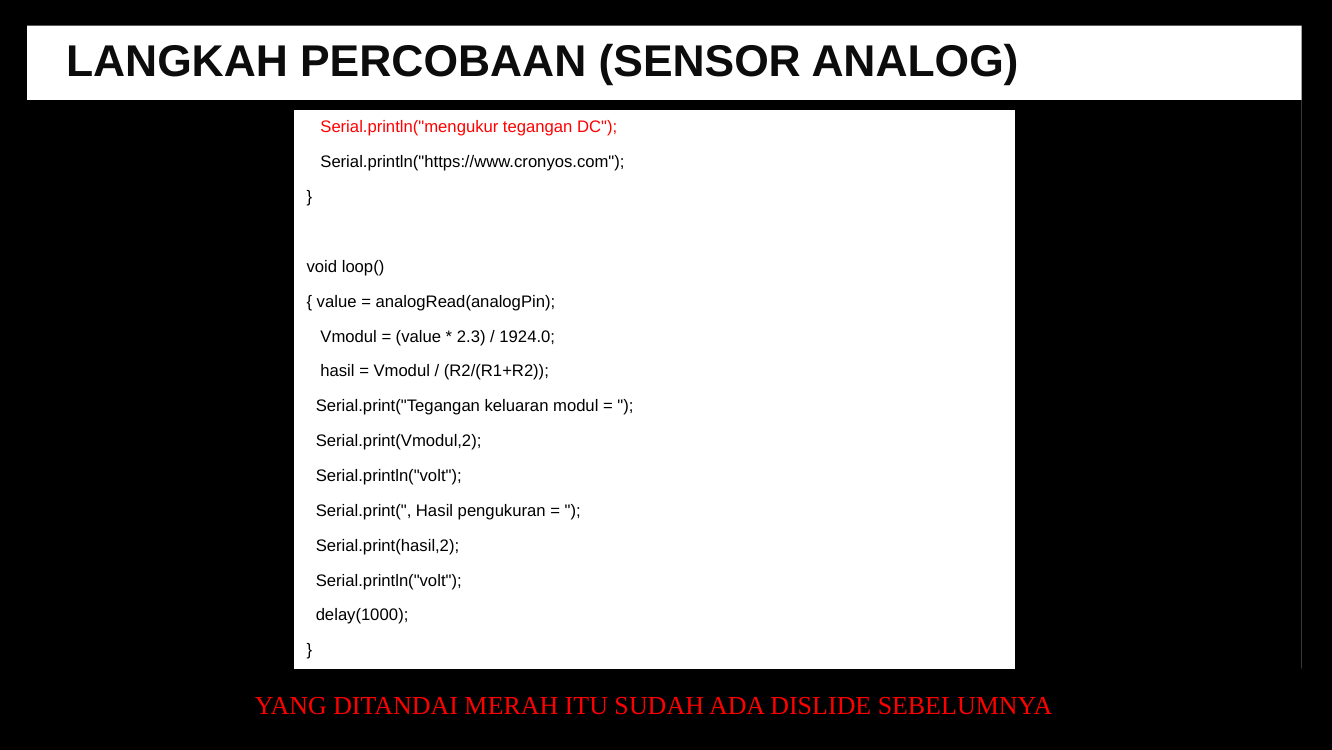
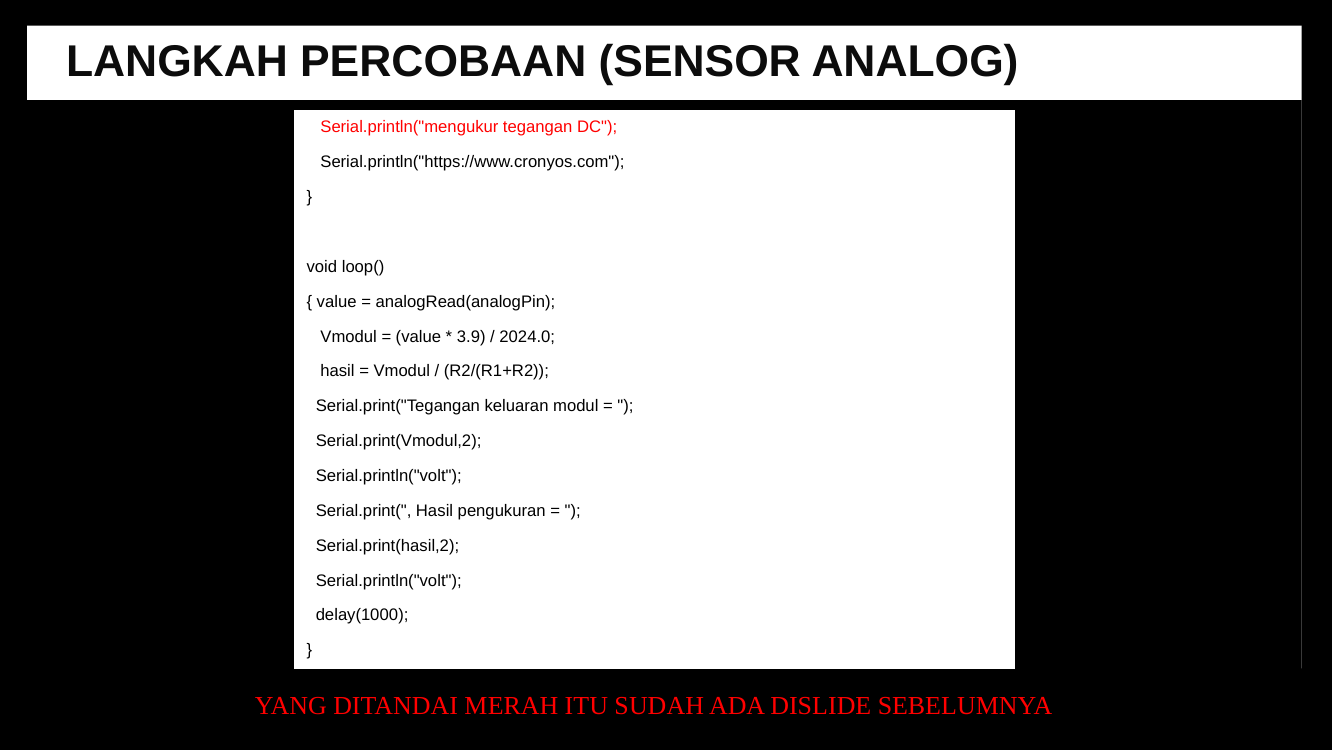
2.3: 2.3 -> 3.9 (471, 336)
1924.0: 1924.0 -> 2024.0 (527, 336)
